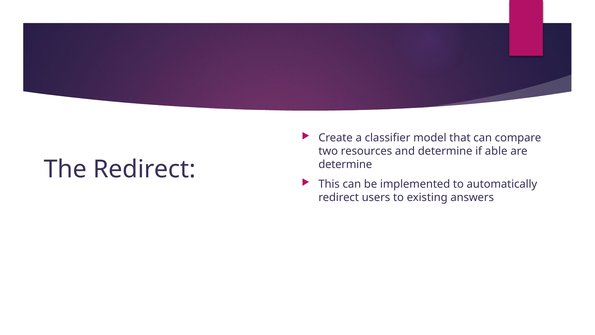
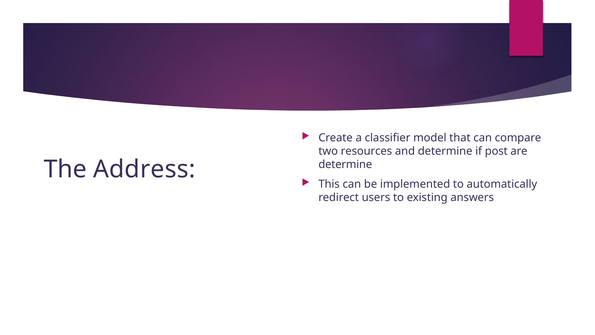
able: able -> post (496, 151)
The Redirect: Redirect -> Address (144, 169)
